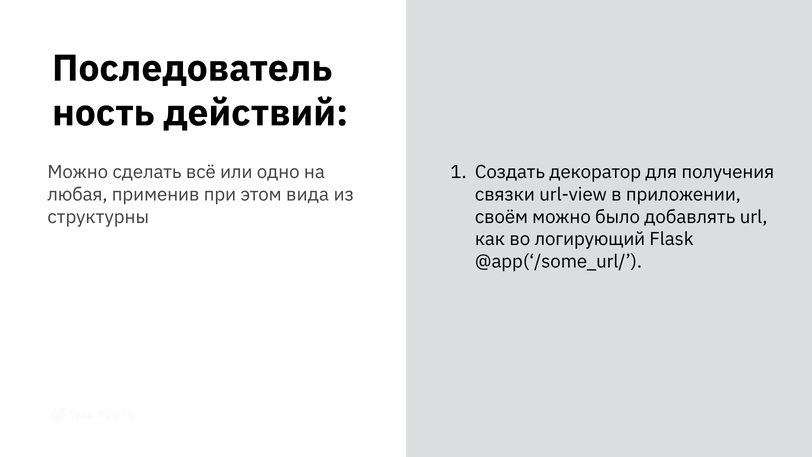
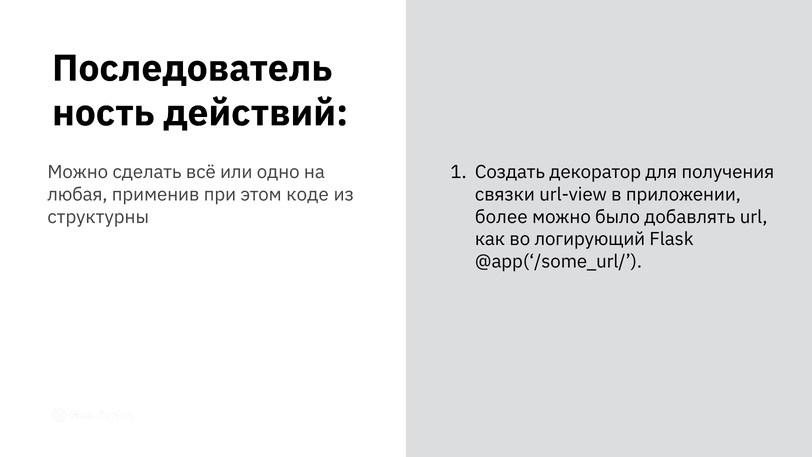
вида: вида -> коде (308, 194)
своём: своём -> более (501, 217)
